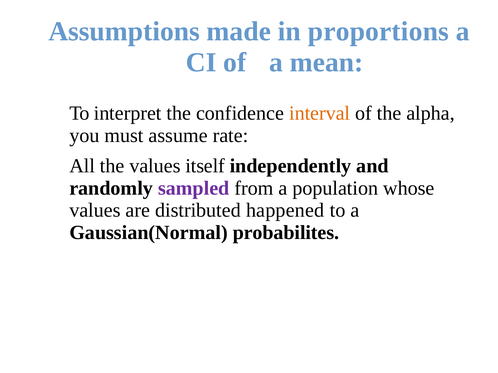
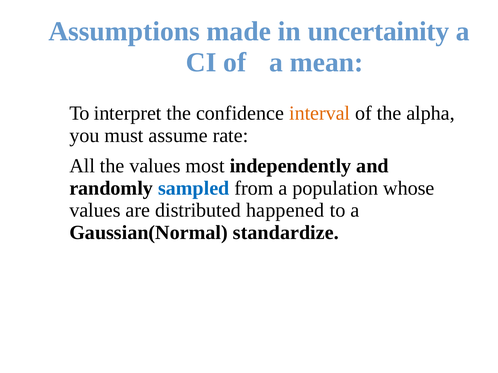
proportions: proportions -> uncertainity (379, 32)
itself: itself -> most (205, 166)
sampled colour: purple -> blue (194, 188)
probabilites: probabilites -> standardize (286, 233)
